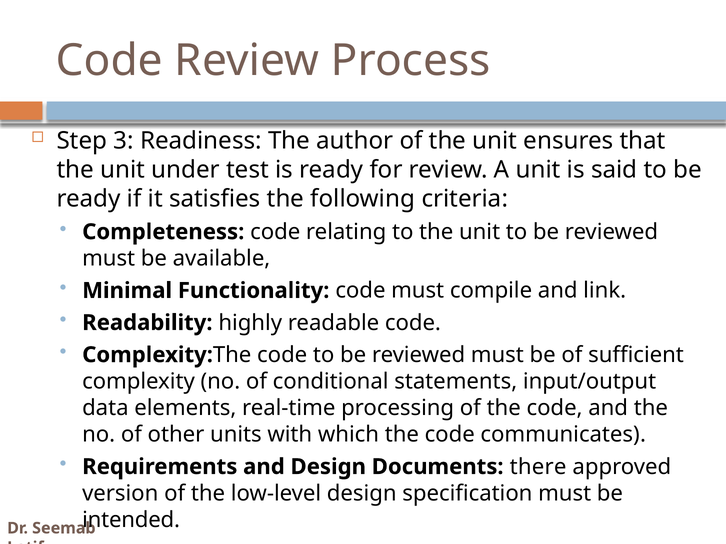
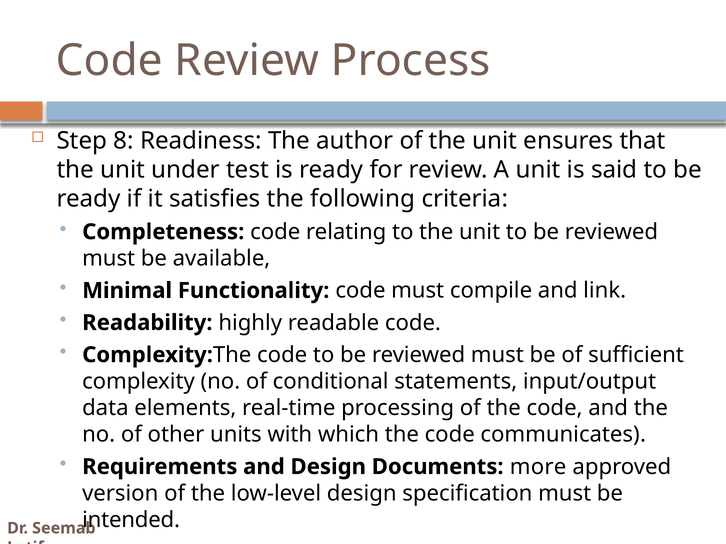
3: 3 -> 8 (124, 141)
there: there -> more (538, 467)
